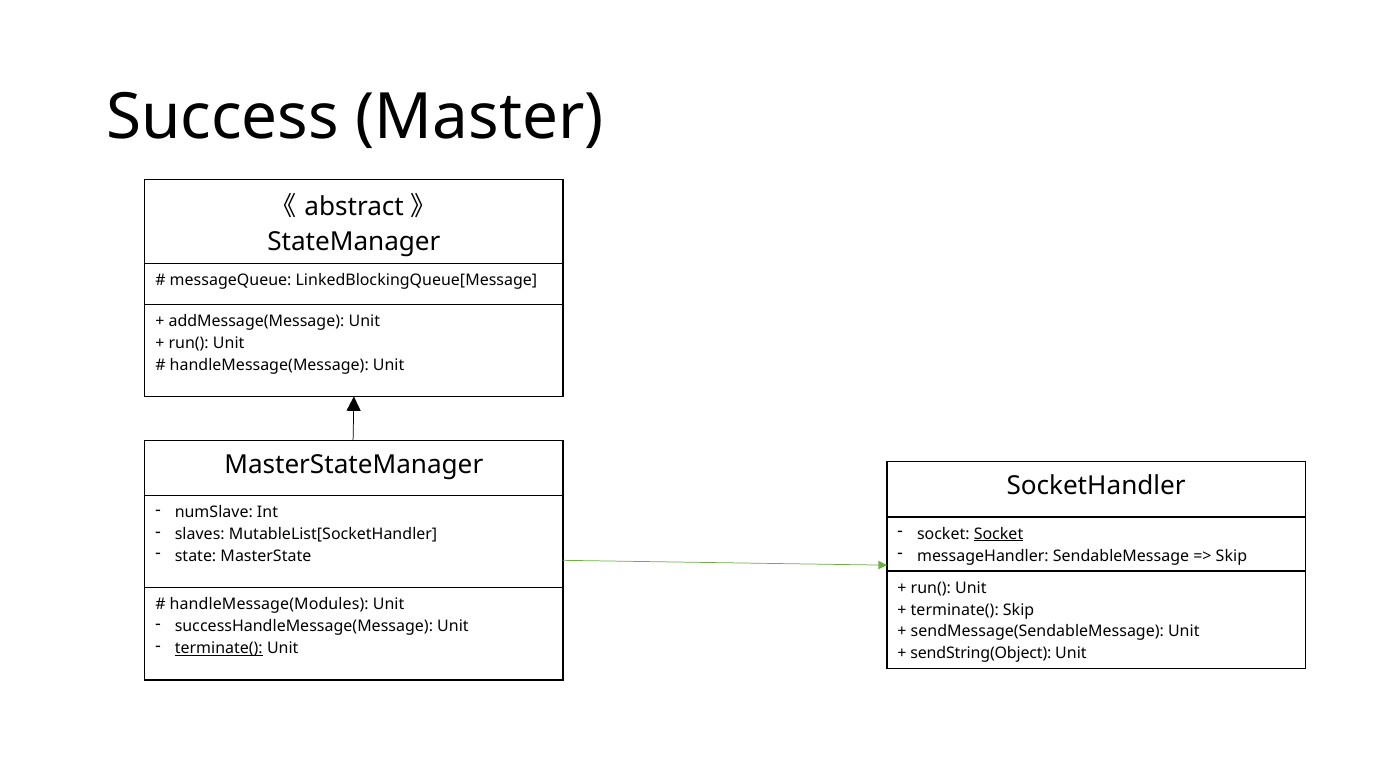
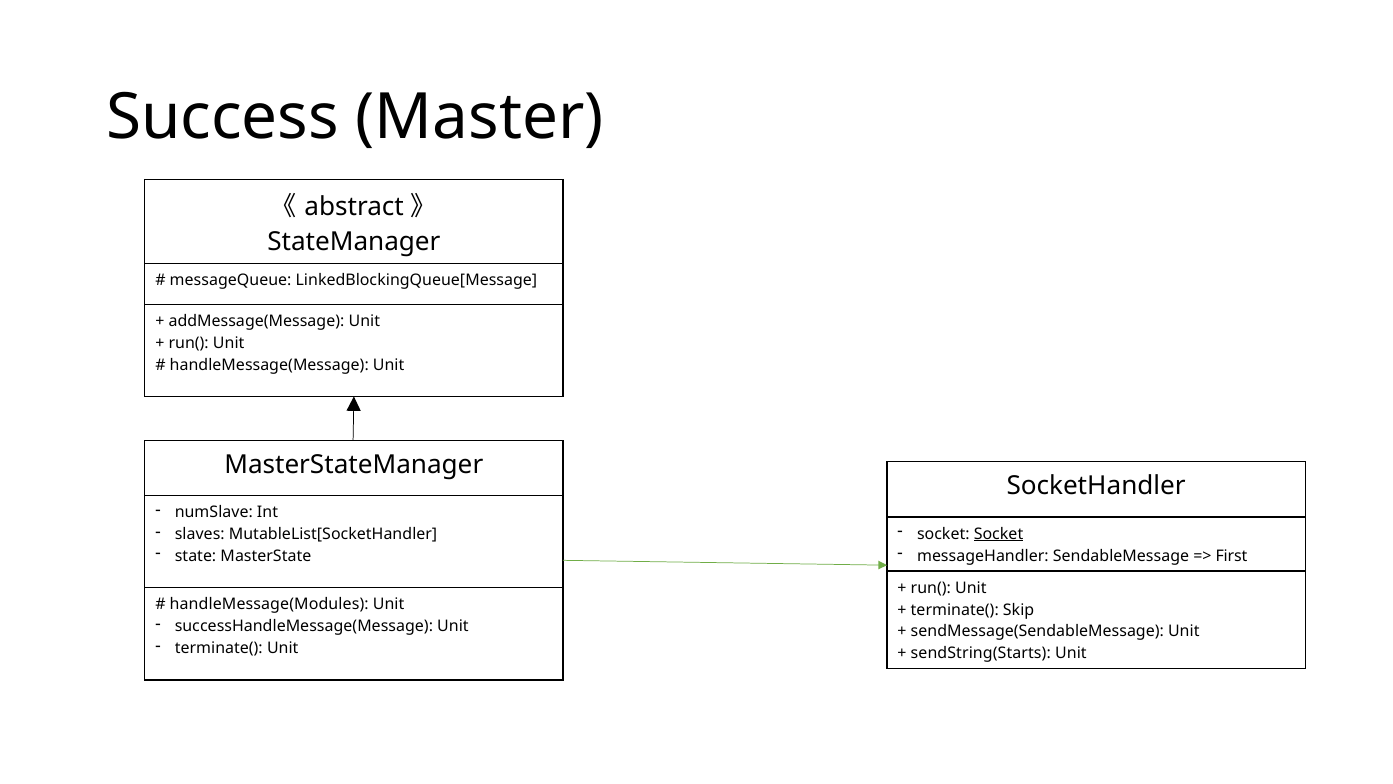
Skip: Skip -> First (1231, 555)
terminate( underline: present -> none (219, 648)
sendString(Object: sendString(Object -> sendString(Starts (981, 653)
